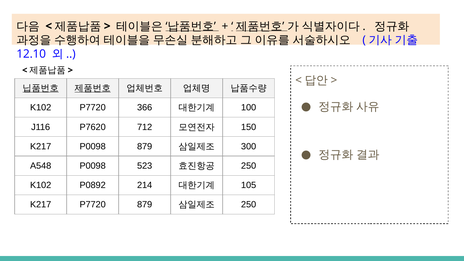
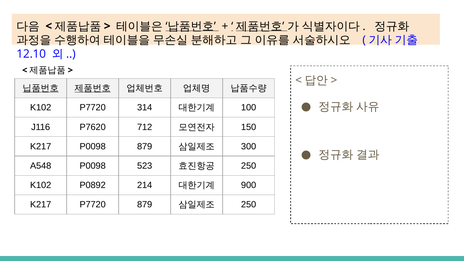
366: 366 -> 314 (145, 108)
105: 105 -> 900 (249, 185)
